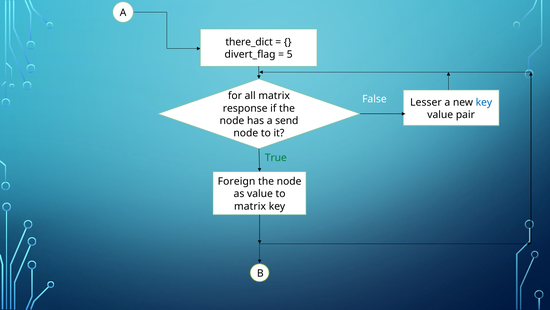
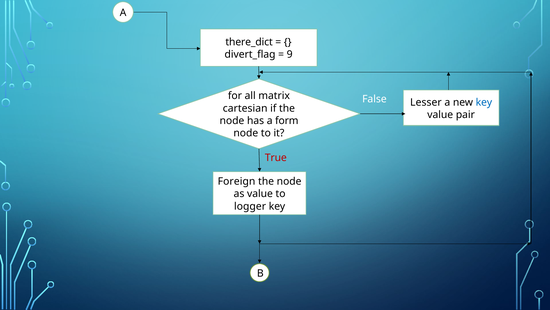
5: 5 -> 9 (290, 54)
response: response -> cartesian (245, 108)
send: send -> form (287, 120)
True colour: green -> red (276, 157)
matrix: matrix -> logger (250, 206)
